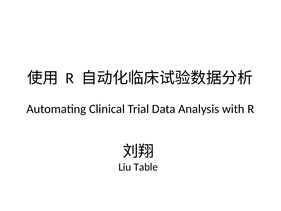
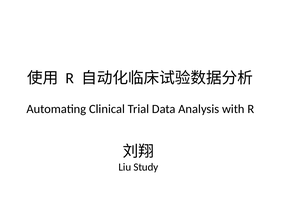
Table: Table -> Study (146, 167)
